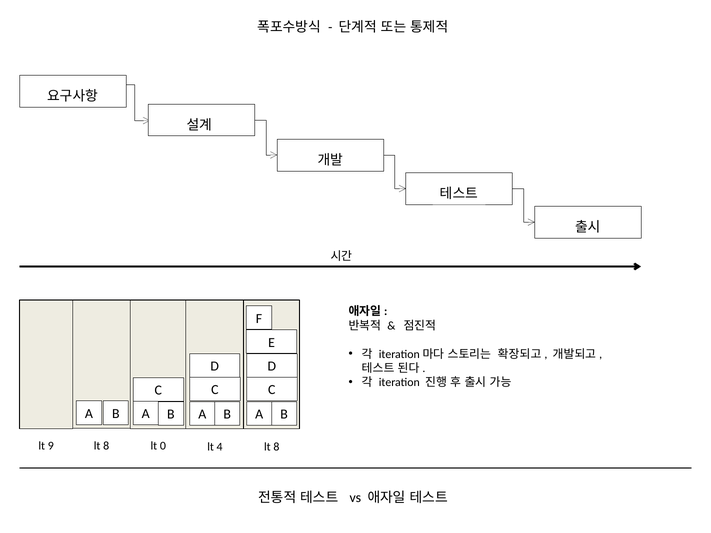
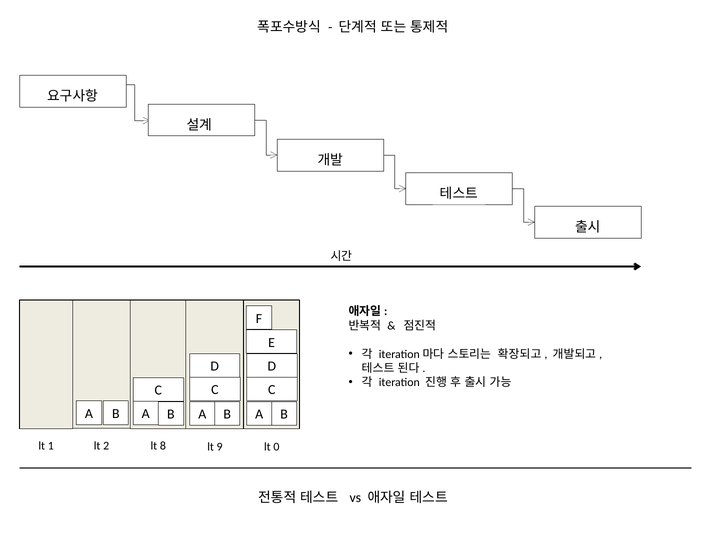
9: 9 -> 1 (51, 446)
8: 8 -> 2 (106, 446)
0: 0 -> 8 (163, 446)
4: 4 -> 9 (220, 447)
8: 8 -> 0 (276, 447)
